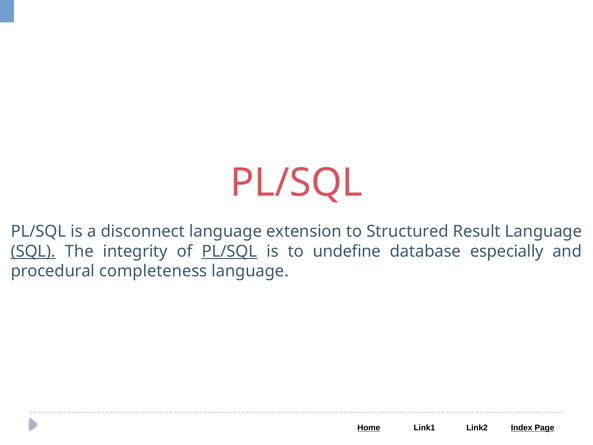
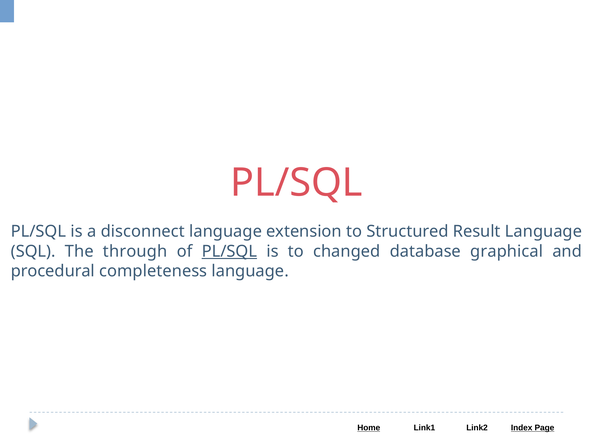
SQL underline: present -> none (33, 251)
integrity: integrity -> through (135, 251)
undefine: undefine -> changed (347, 251)
especially: especially -> graphical (507, 251)
